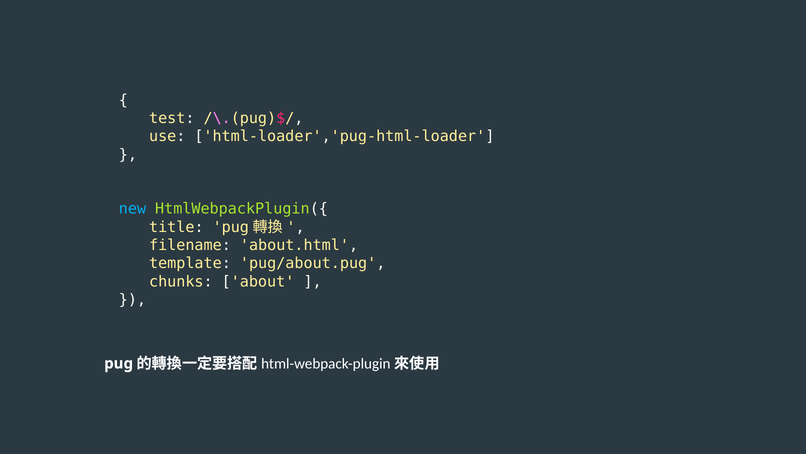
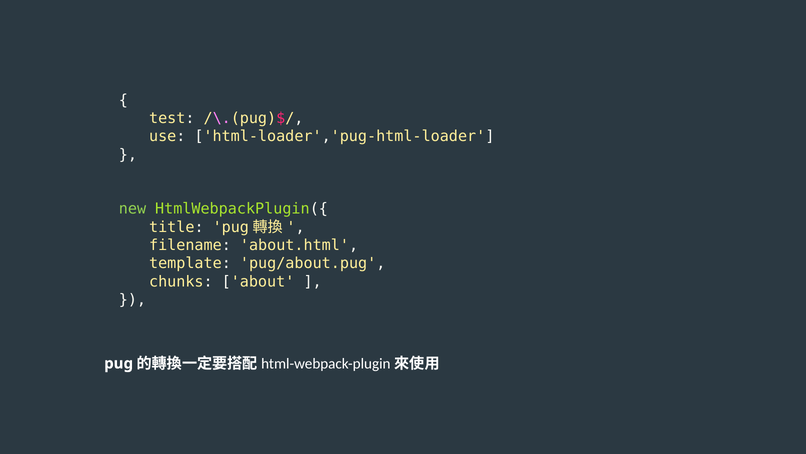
new colour: light blue -> light green (132, 209)
